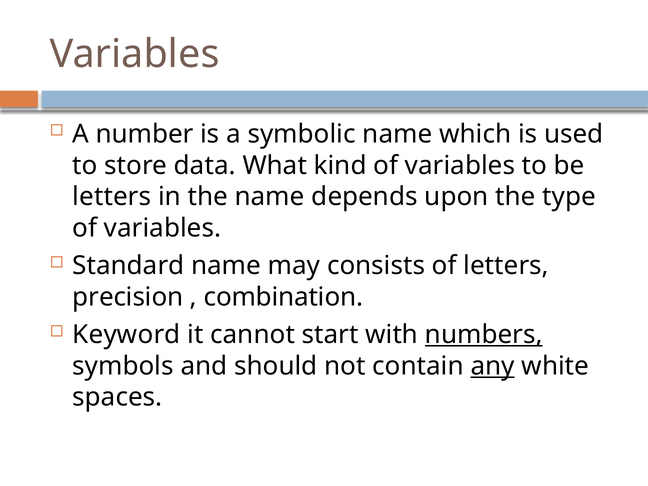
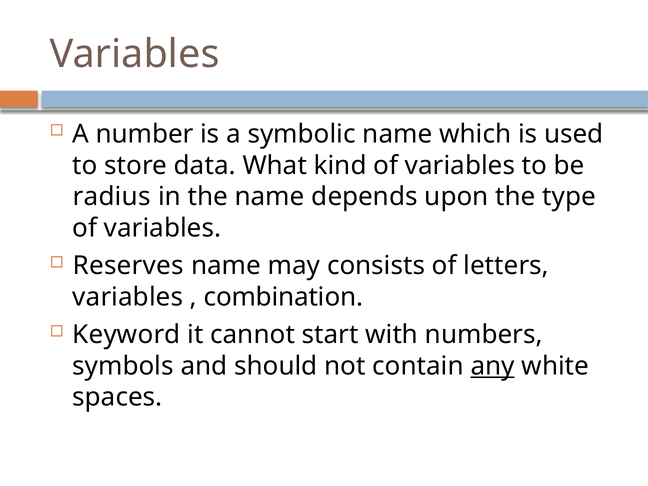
letters: letters -> radius (112, 197)
Standard: Standard -> Reserves (128, 266)
precision: precision -> variables (128, 297)
numbers underline: present -> none (484, 335)
